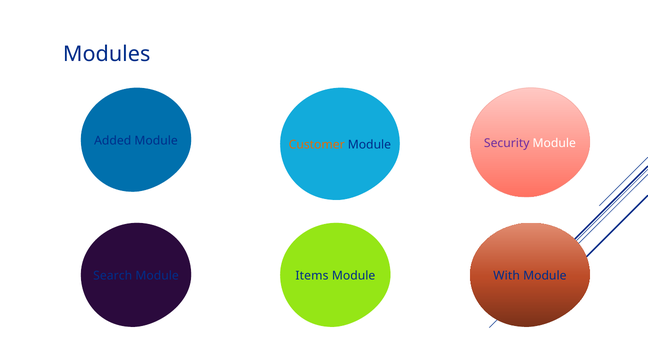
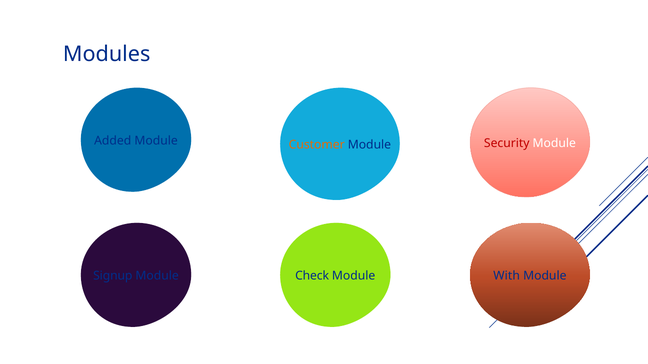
Security colour: purple -> red (507, 143)
Search: Search -> Signup (113, 276)
Items: Items -> Check (312, 276)
